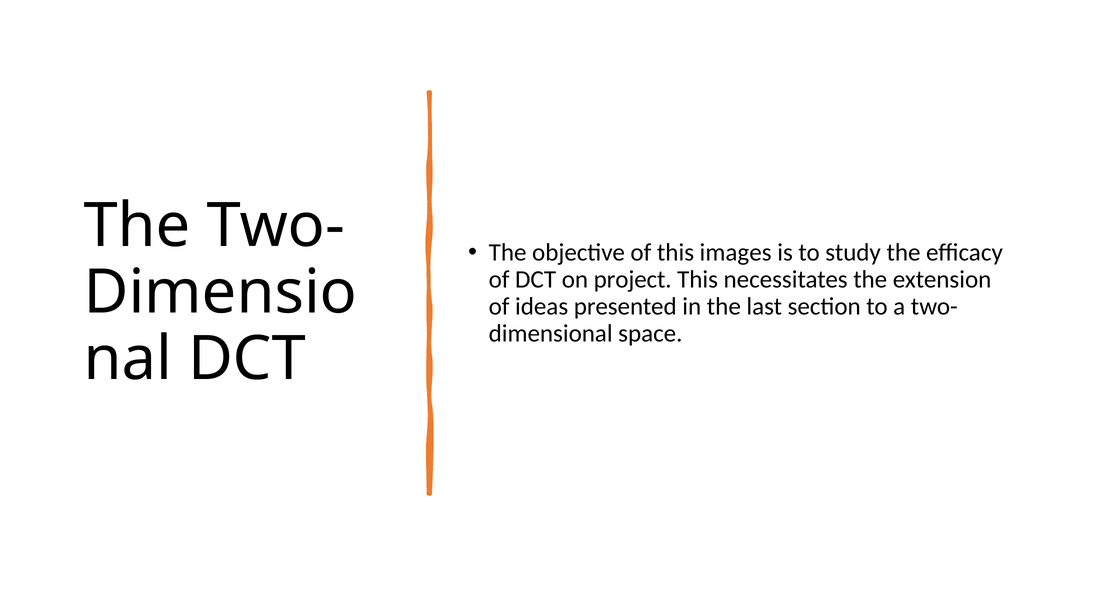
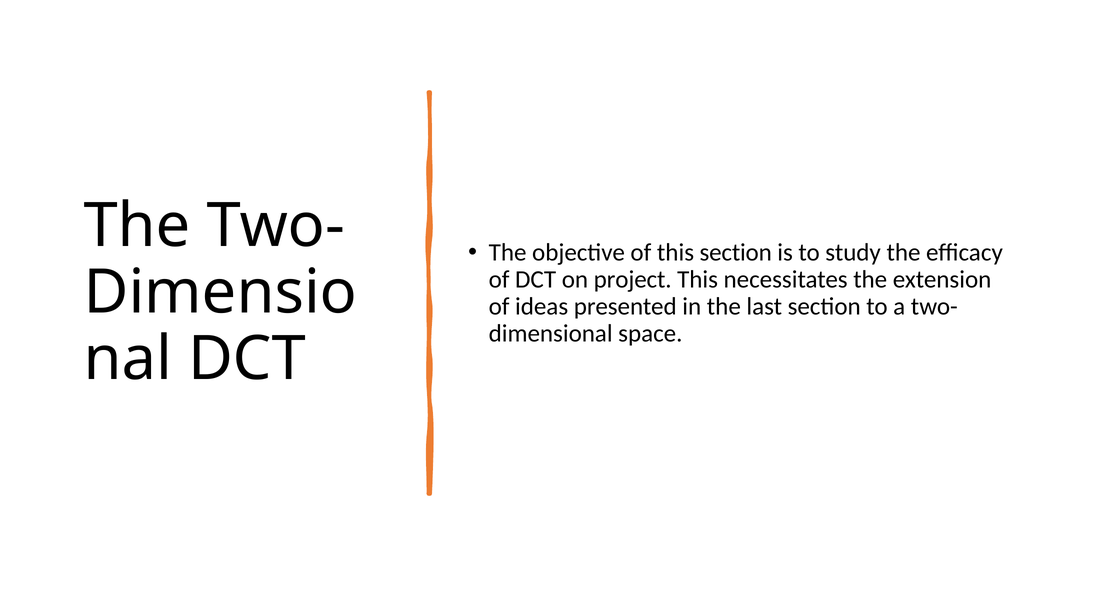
this images: images -> section (736, 253)
